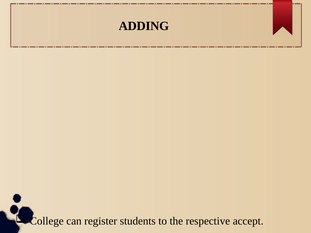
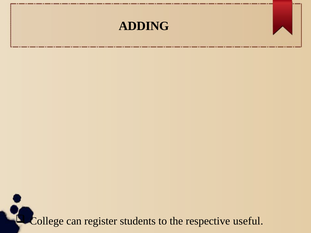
accept: accept -> useful (248, 221)
